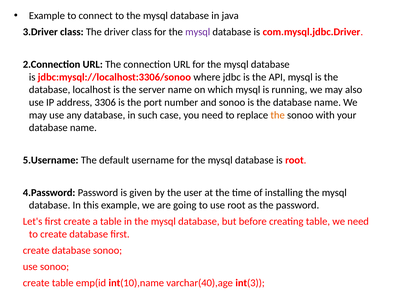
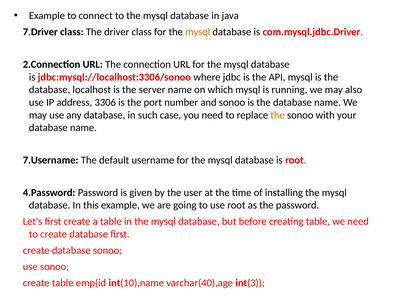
3.Driver: 3.Driver -> 7.Driver (40, 32)
mysql colour: purple -> orange (198, 32)
5.Username: 5.Username -> 7.Username (51, 160)
